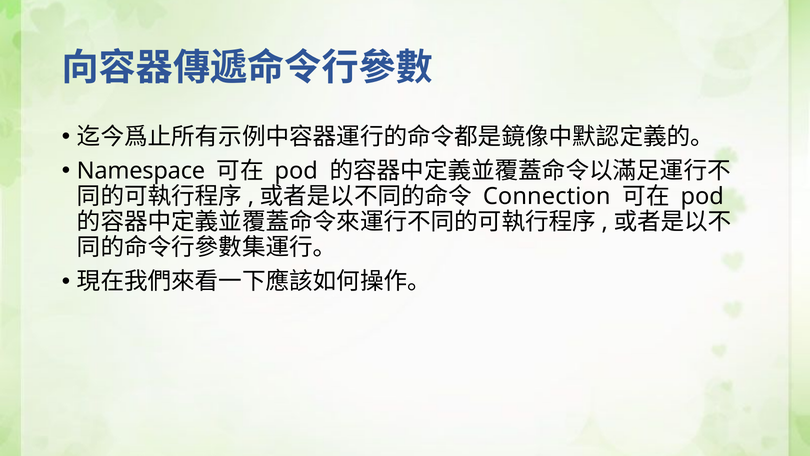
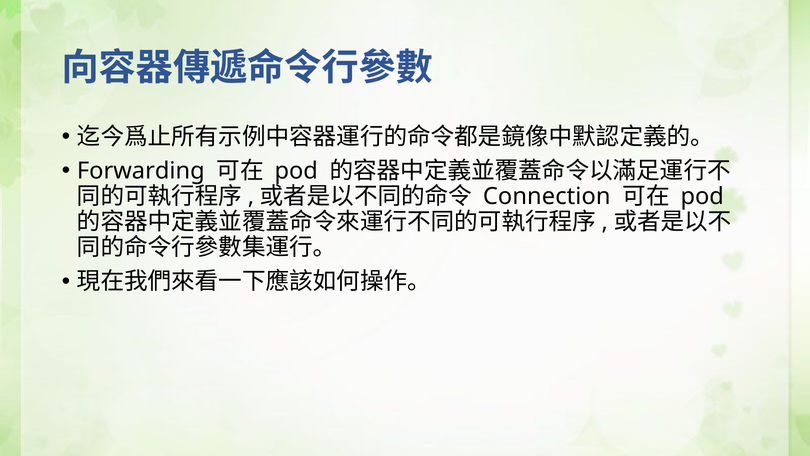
Namespace: Namespace -> Forwarding (141, 171)
